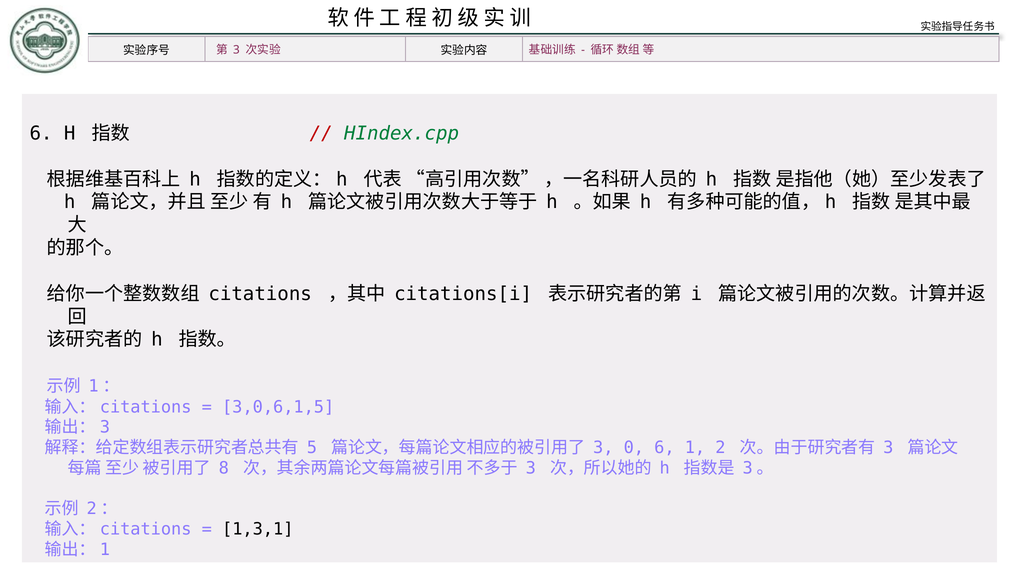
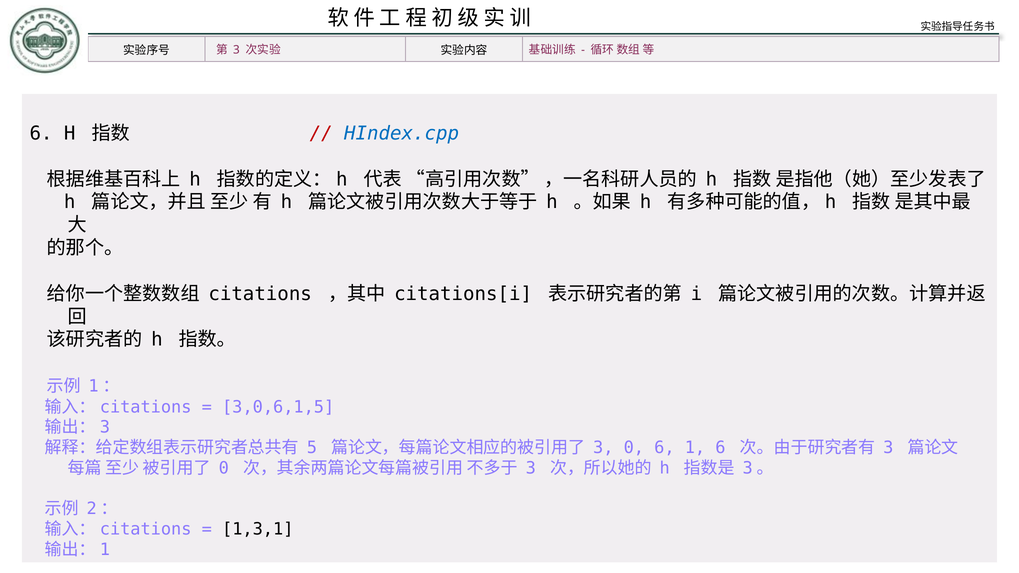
HIndex.cpp colour: green -> blue (402, 133)
1 2: 2 -> 6 (720, 448)
8: 8 -> 0 (224, 468)
